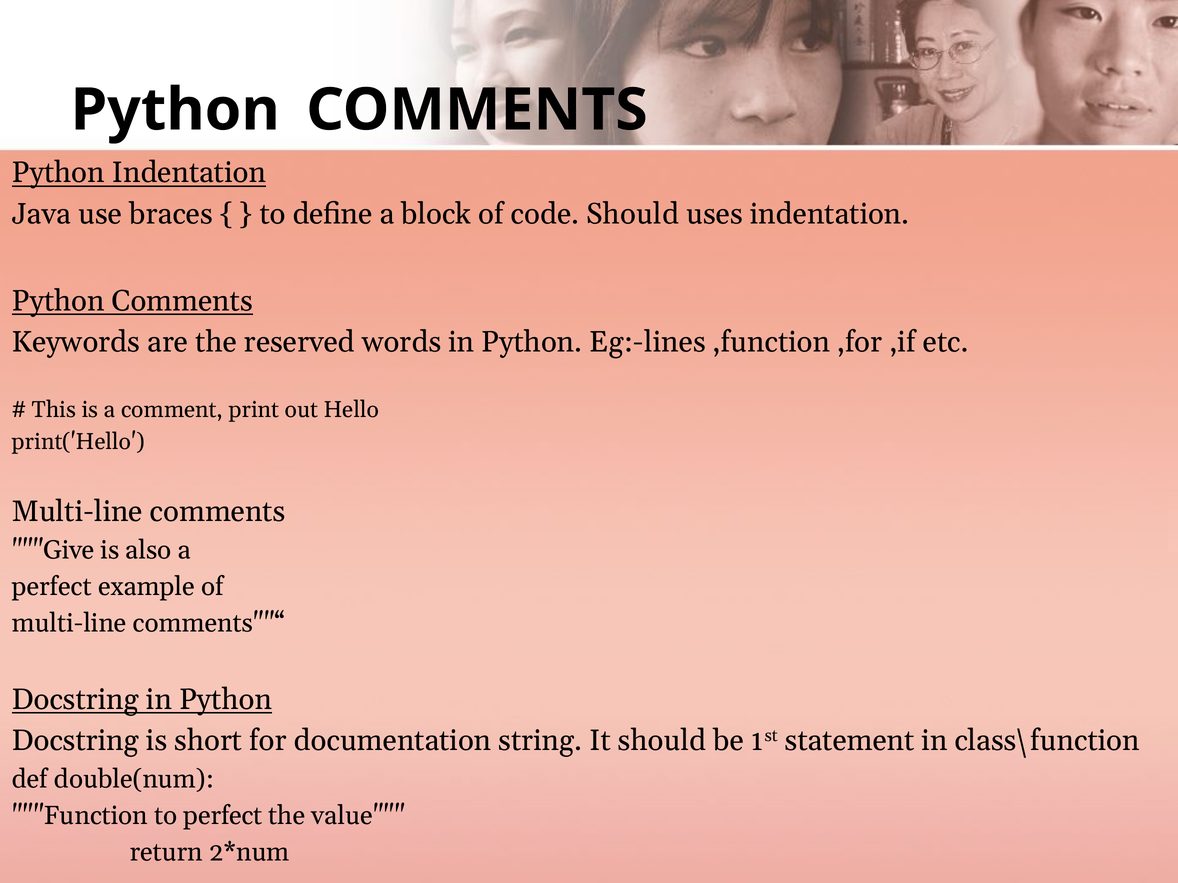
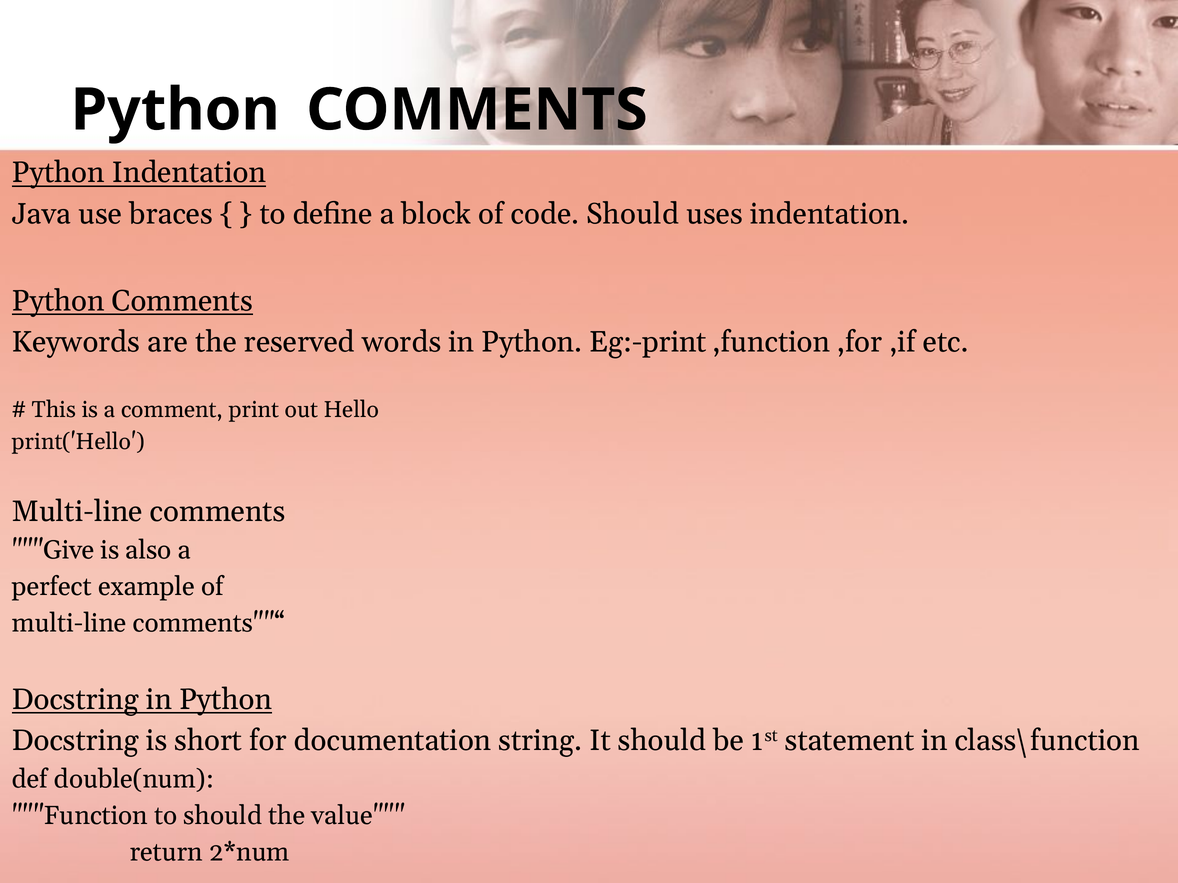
Eg:-lines: Eg:-lines -> Eg:-print (648, 342)
to perfect: perfect -> should (223, 816)
